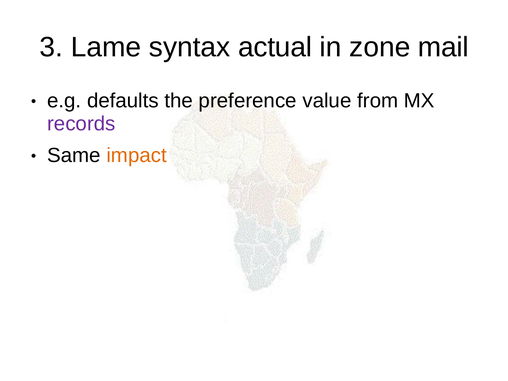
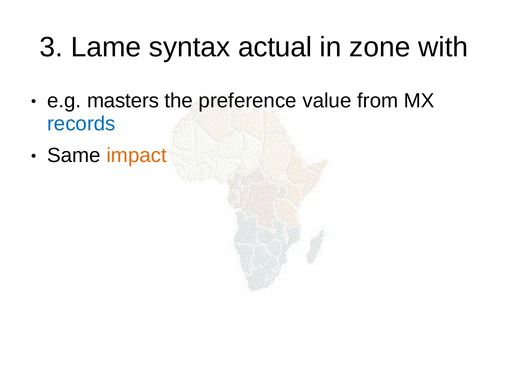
mail: mail -> with (443, 47)
defaults: defaults -> masters (123, 101)
records colour: purple -> blue (81, 124)
